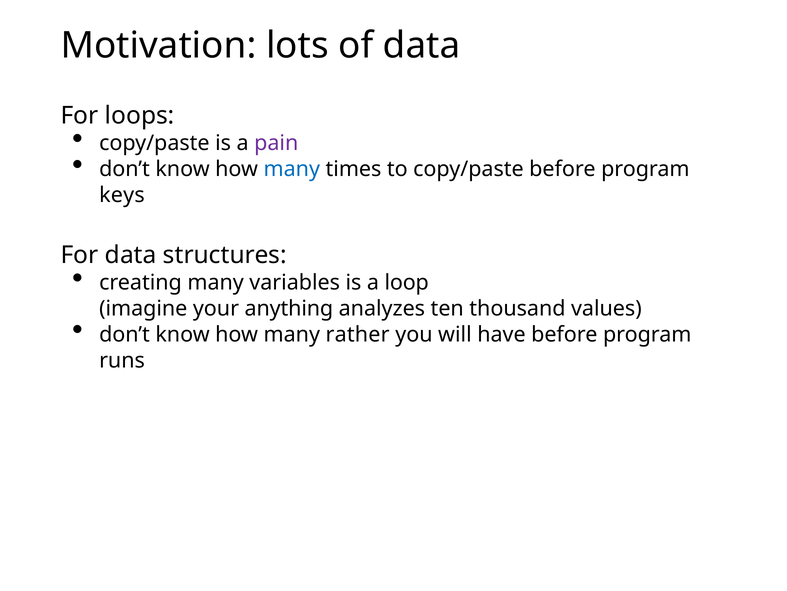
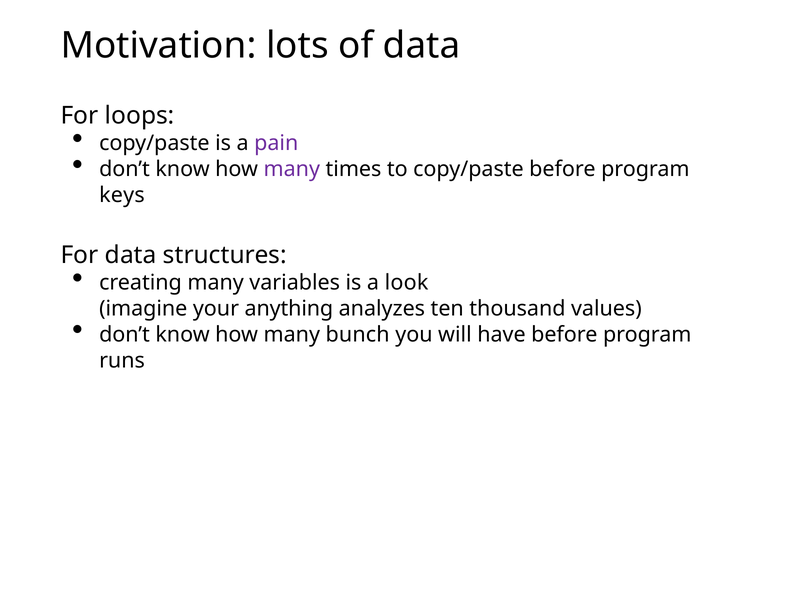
many colour: blue -> purple (292, 169)
loop: loop -> look (407, 282)
rather: rather -> bunch (358, 334)
